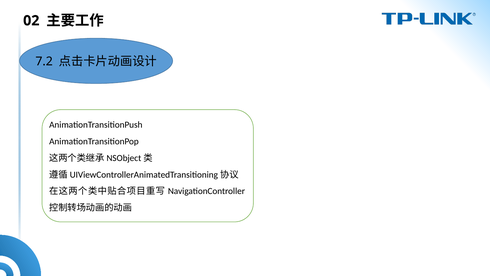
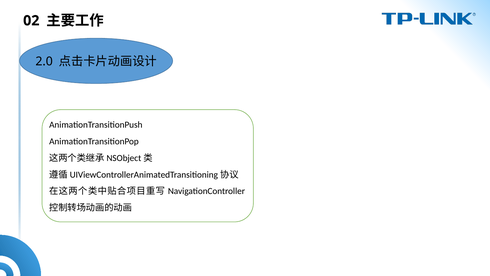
7.2: 7.2 -> 2.0 (44, 62)
